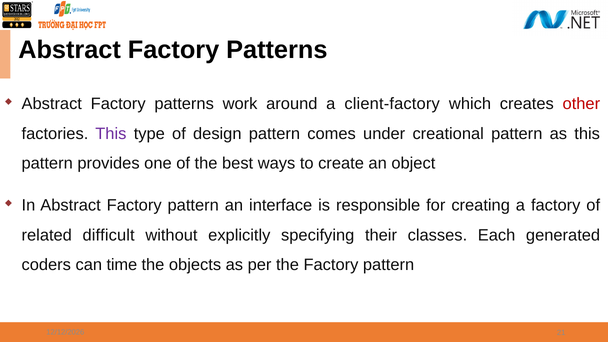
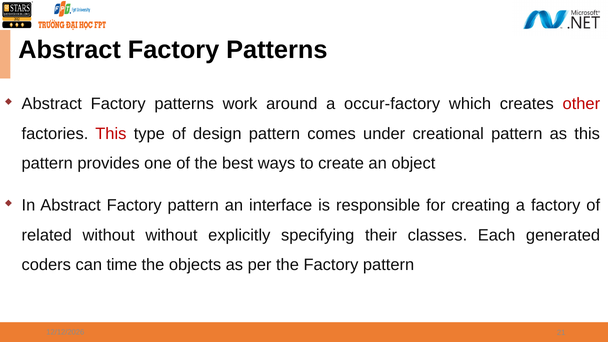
client-factory: client-factory -> occur-factory (392, 104)
This colour: purple -> red (111, 134)
related difficult: difficult -> without (109, 235)
